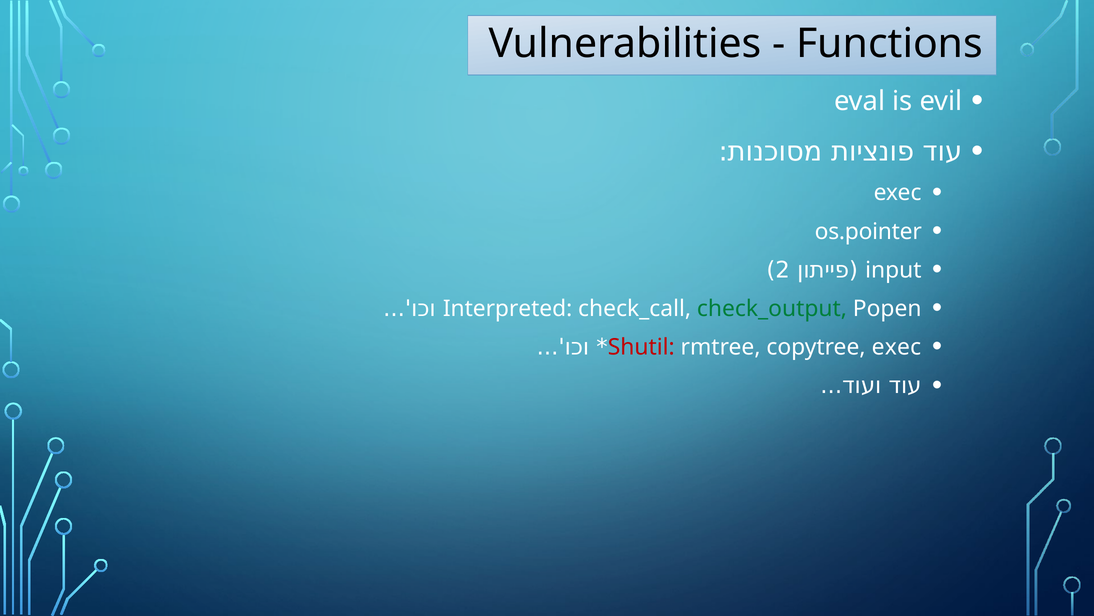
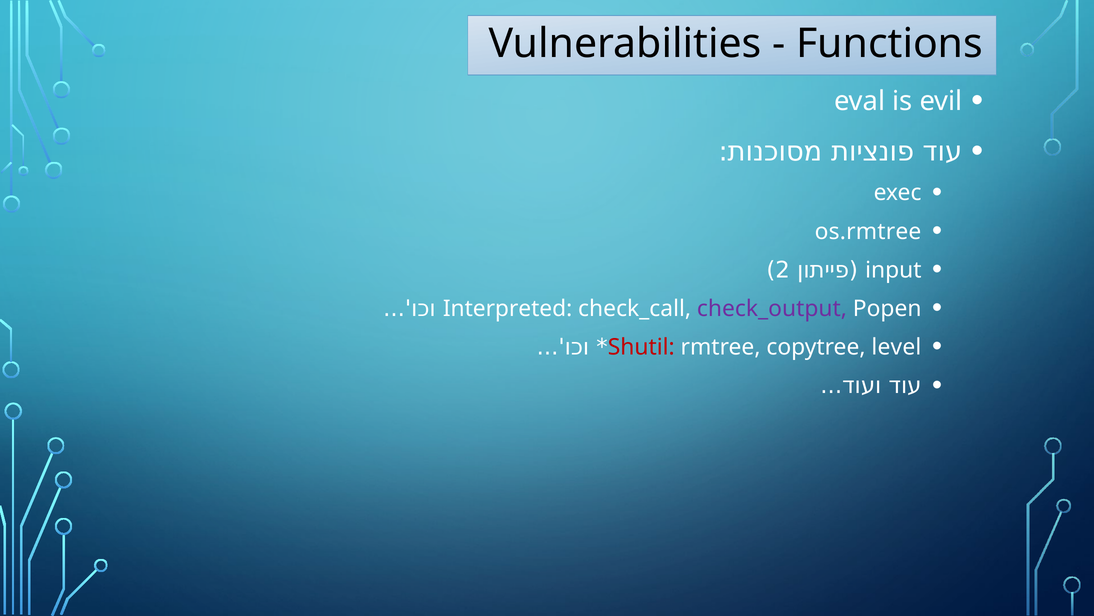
os.pointer: os.pointer -> os.rmtree (868, 231)
check_output colour: green -> purple (772, 308)
copytree exec: exec -> level (896, 347)
